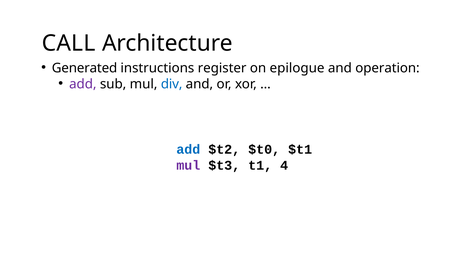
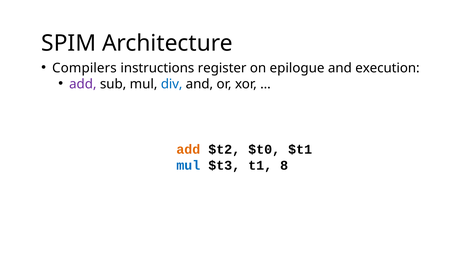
CALL: CALL -> SPIM (69, 43)
Generated: Generated -> Compilers (84, 68)
operation: operation -> execution (387, 68)
add colour: blue -> orange (188, 150)
mul colour: purple -> blue (188, 166)
4: 4 -> 8 (284, 166)
